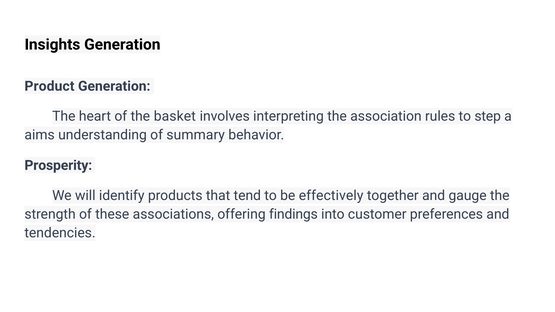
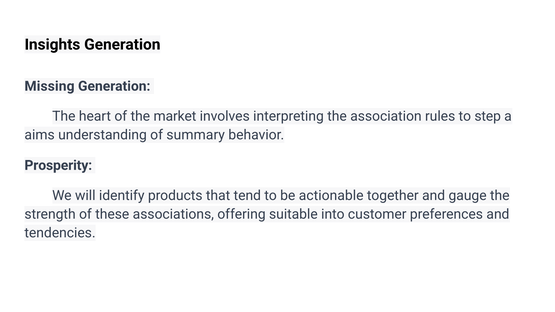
Product: Product -> Missing (49, 86)
basket: basket -> market (175, 116)
effectively: effectively -> actionable (331, 196)
findings: findings -> suitable (293, 214)
